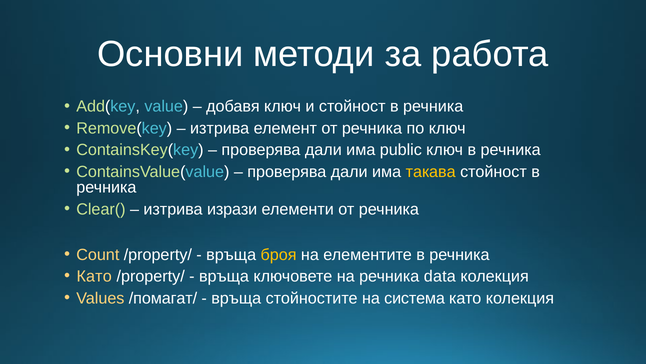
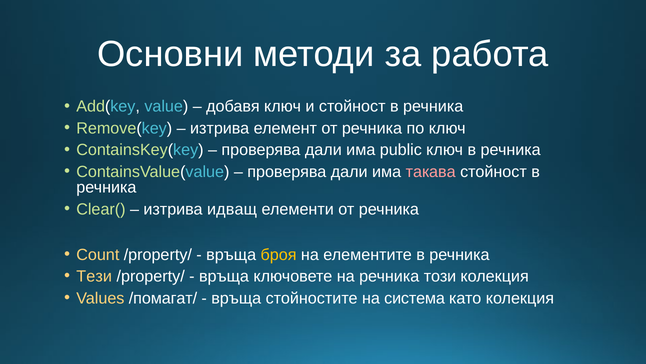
такава colour: yellow -> pink (431, 172)
изрази: изрази -> идващ (232, 209)
Като: Като -> Тези (94, 276)
data: data -> този (440, 276)
